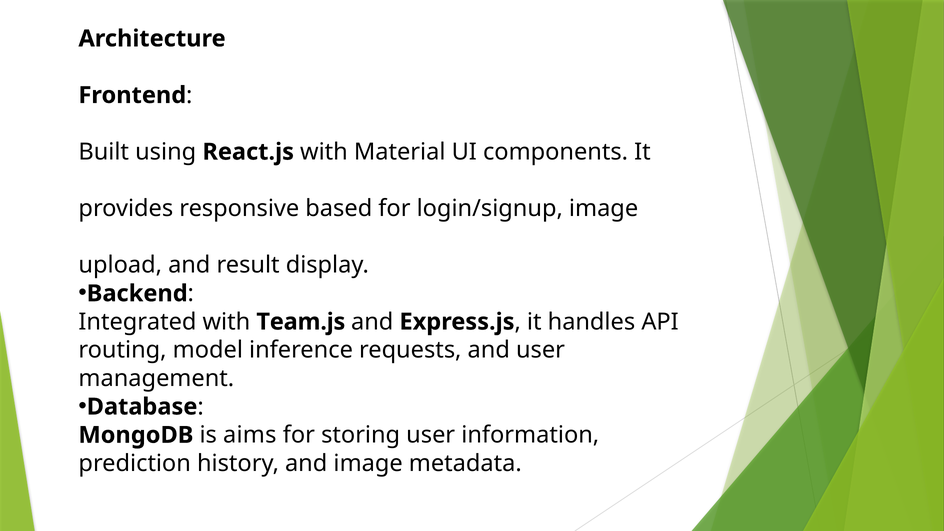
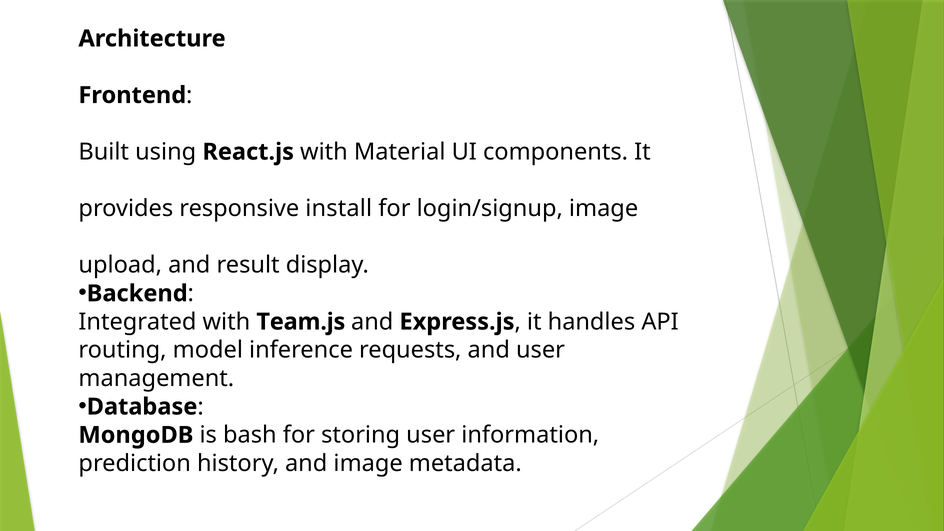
based: based -> install (339, 209)
aims: aims -> bash (250, 435)
